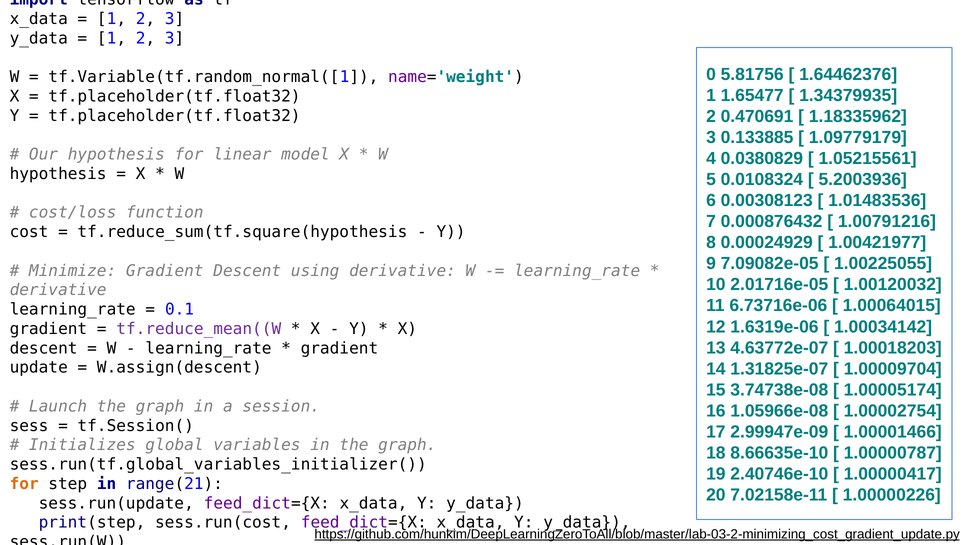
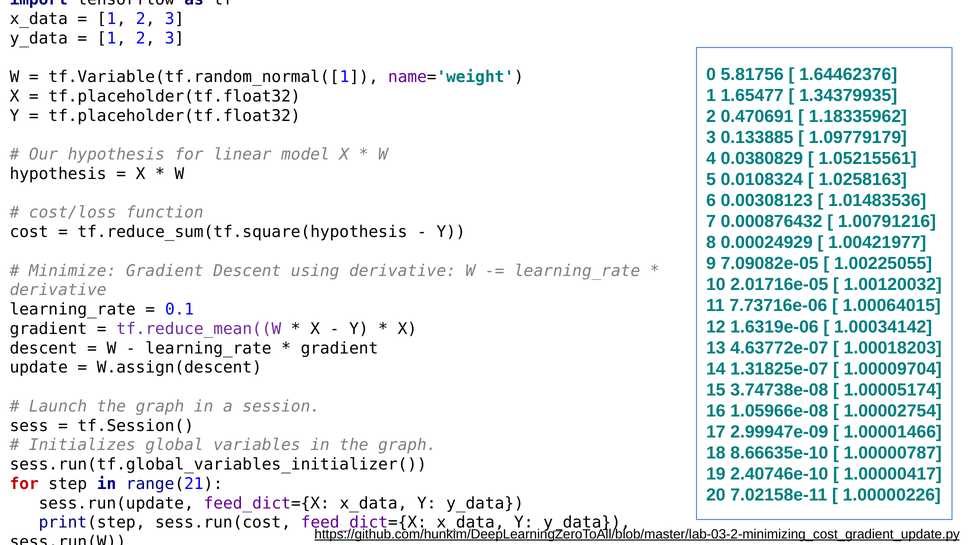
5.2003936: 5.2003936 -> 1.0258163 (863, 179)
6.73716e-06: 6.73716e-06 -> 7.73716e-06 (778, 305)
for colour: orange -> red (24, 483)
